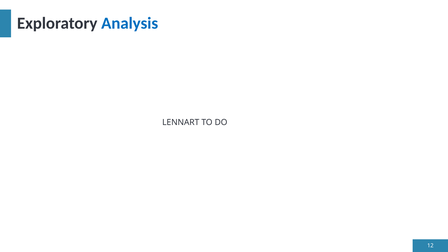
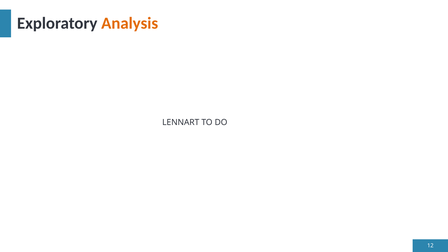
Analysis colour: blue -> orange (130, 23)
